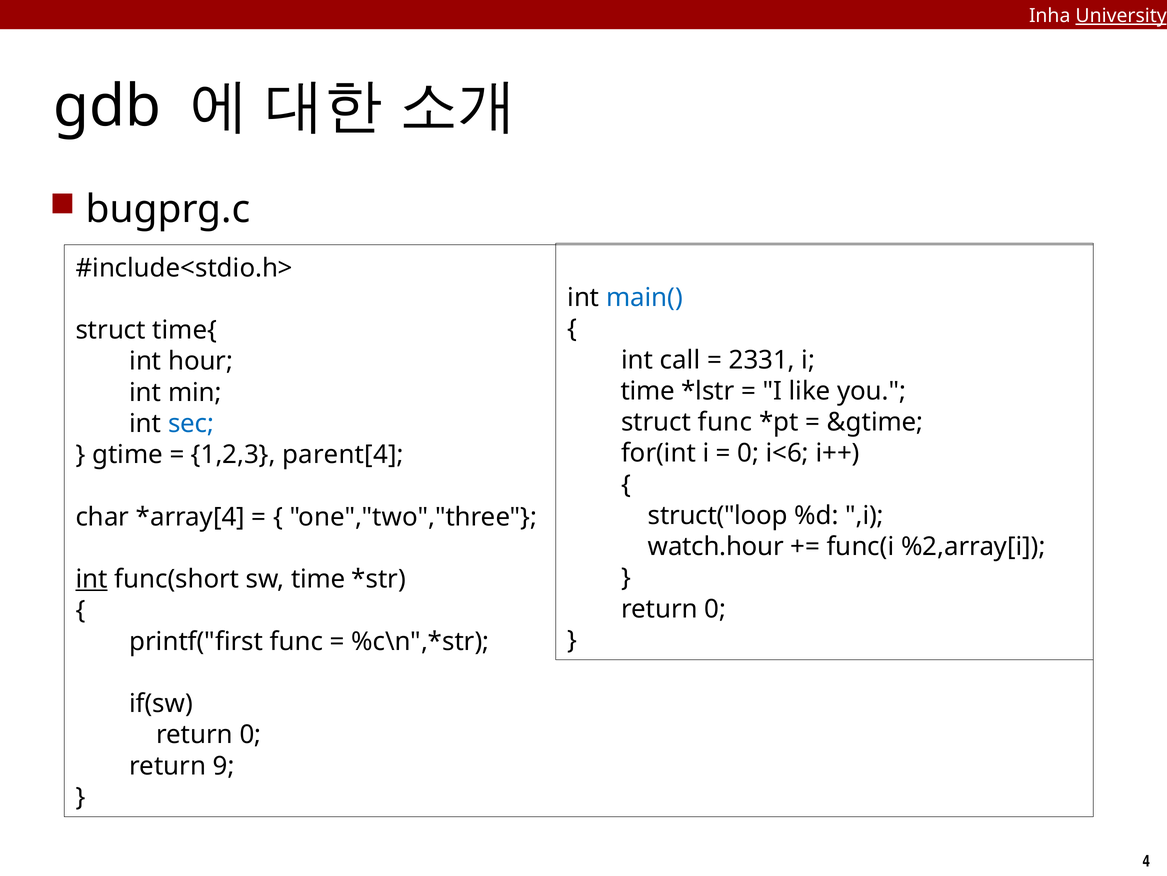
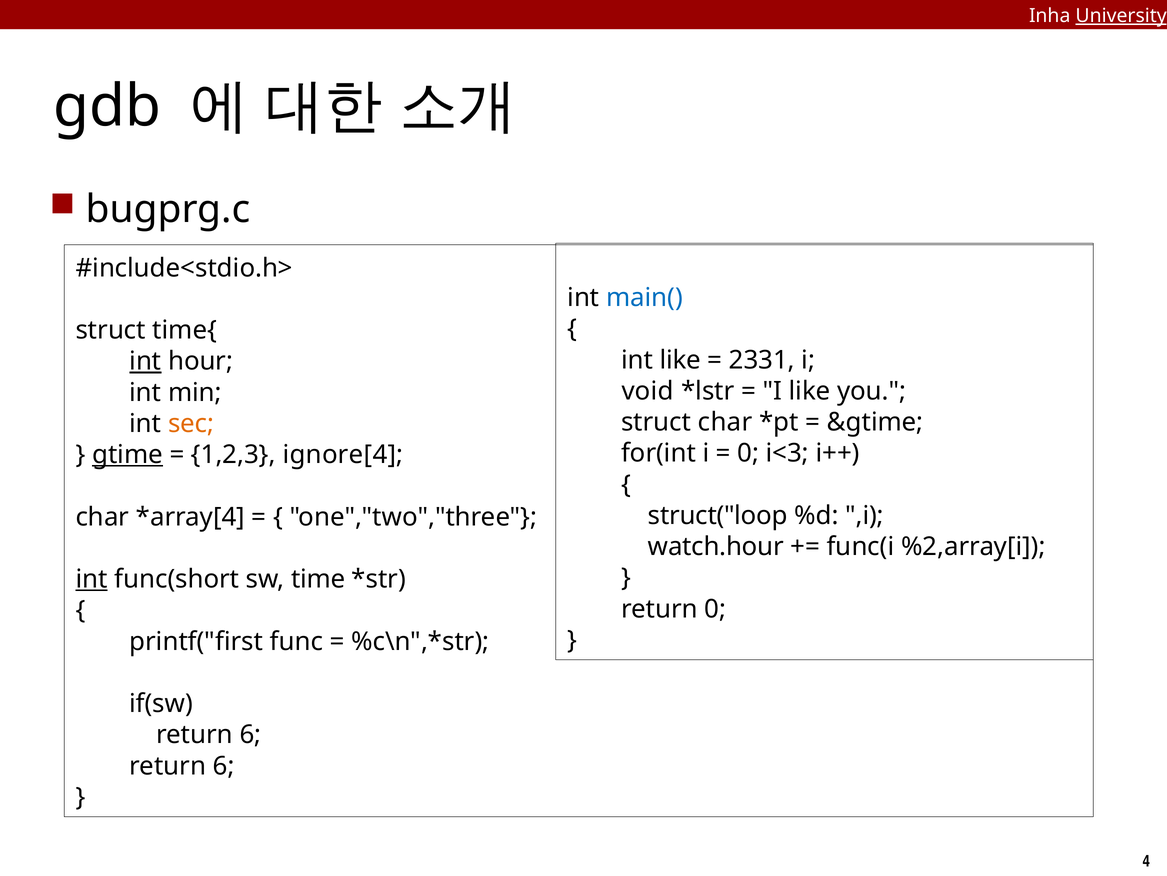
int call: call -> like (680, 360)
int underline: none -> present (145, 361)
time: time -> void (648, 391)
struct func: func -> char (725, 422)
sec colour: blue -> orange (191, 423)
i<6: i<6 -> i<3 (787, 453)
gtime underline: none -> present (128, 454)
parent[4: parent[4 -> ignore[4 (343, 454)
0: 0 -> 6 (250, 734)
9: 9 -> 6 (224, 765)
